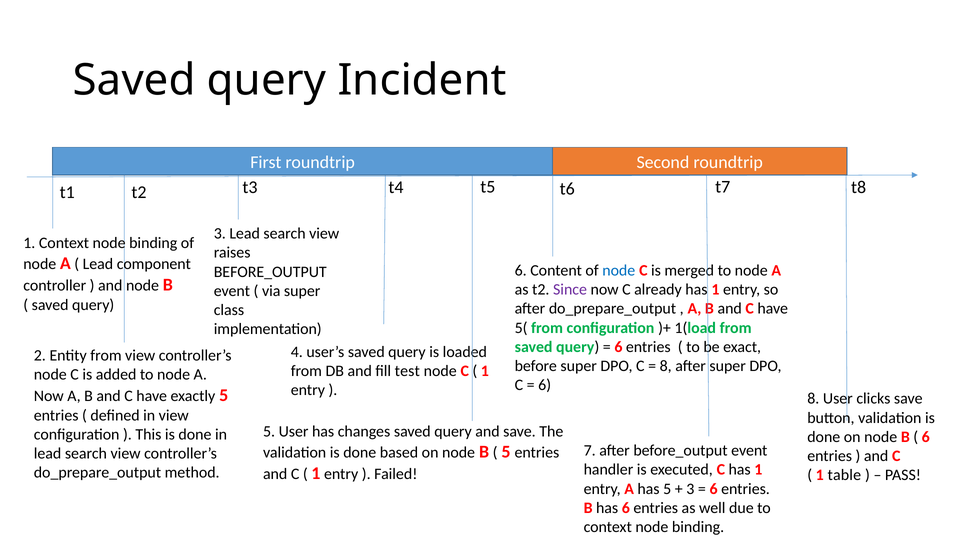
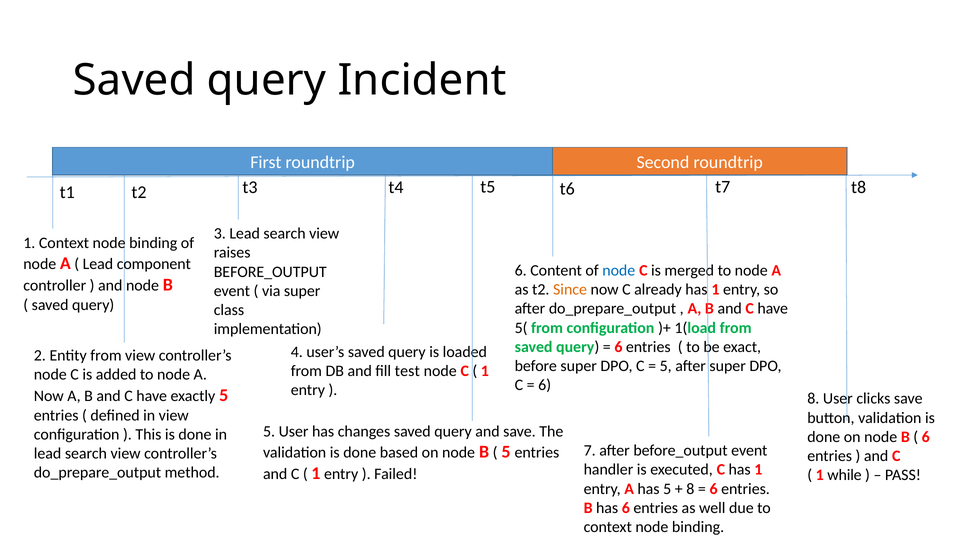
Since colour: purple -> orange (570, 290)
8: 8 -> 5 (666, 366)
table: table -> while (844, 475)
3: 3 -> 8 (690, 489)
